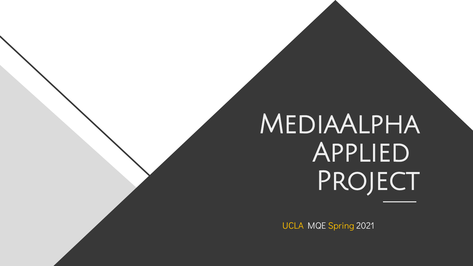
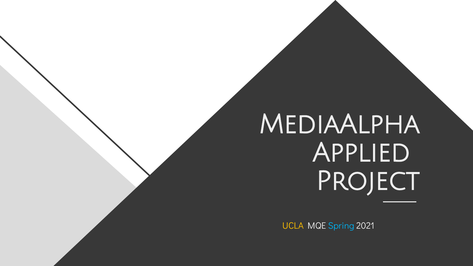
Spring colour: yellow -> light blue (341, 226)
